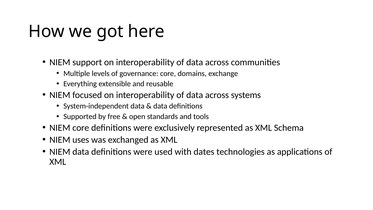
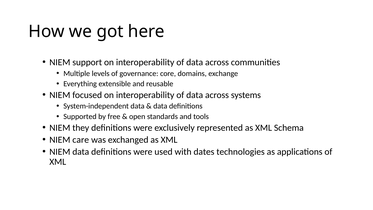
NIEM core: core -> they (81, 128)
uses: uses -> care (81, 140)
